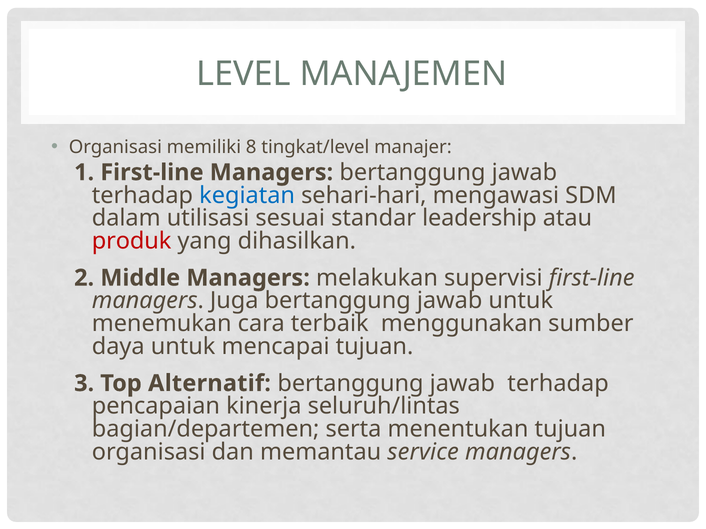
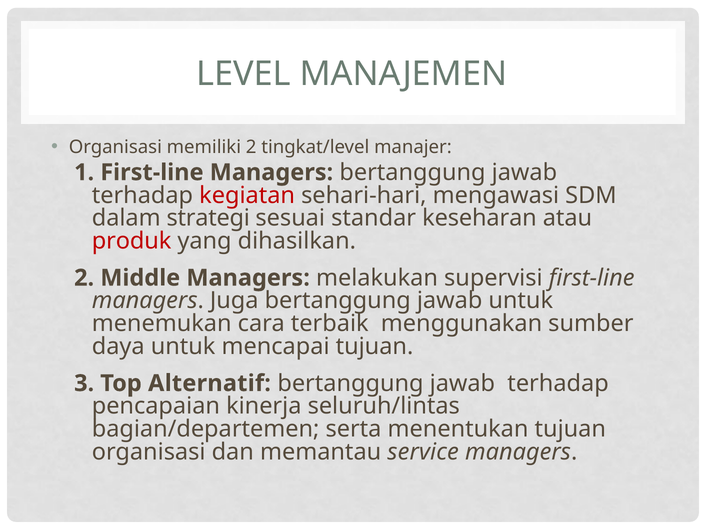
memiliki 8: 8 -> 2 (251, 147)
kegiatan colour: blue -> red (247, 195)
utilisasi: utilisasi -> strategi (208, 218)
leadership: leadership -> keseharan (479, 218)
